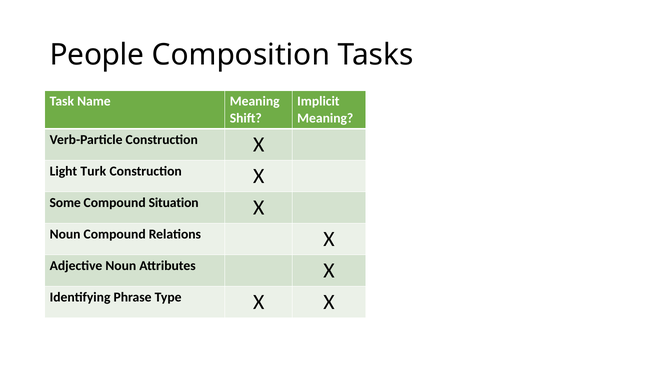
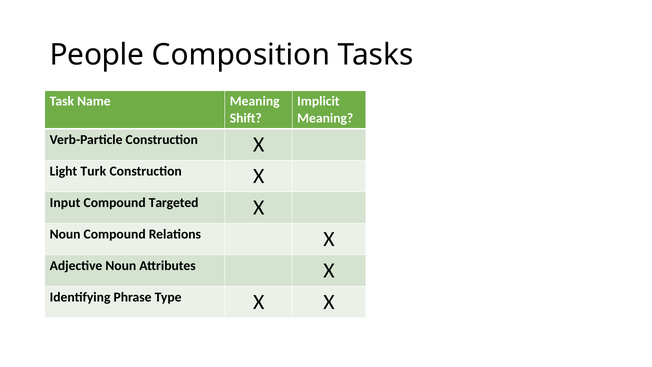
Some: Some -> Input (65, 202)
Situation: Situation -> Targeted (174, 202)
